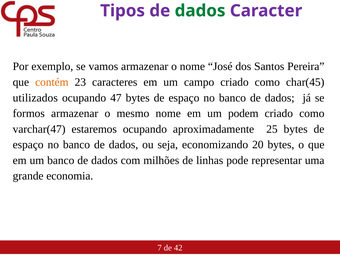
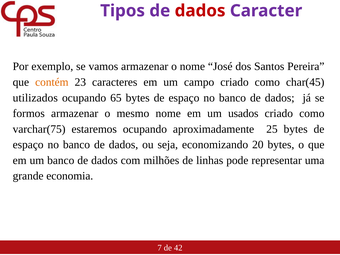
dados colour: green -> red (200, 11)
47: 47 -> 65 (116, 98)
podem: podem -> usados (243, 113)
varchar(47: varchar(47 -> varchar(75 (39, 129)
